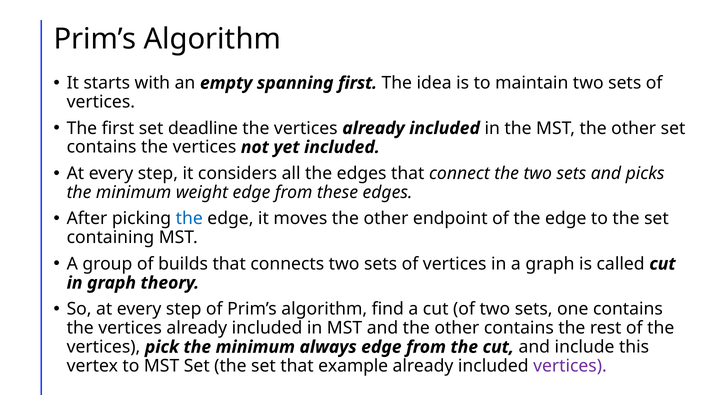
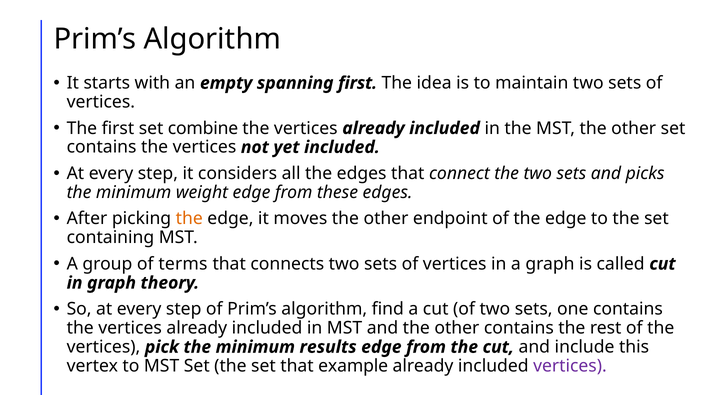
deadline: deadline -> combine (203, 128)
the colour: blue -> orange (189, 219)
builds: builds -> terms (183, 264)
always: always -> results (328, 347)
